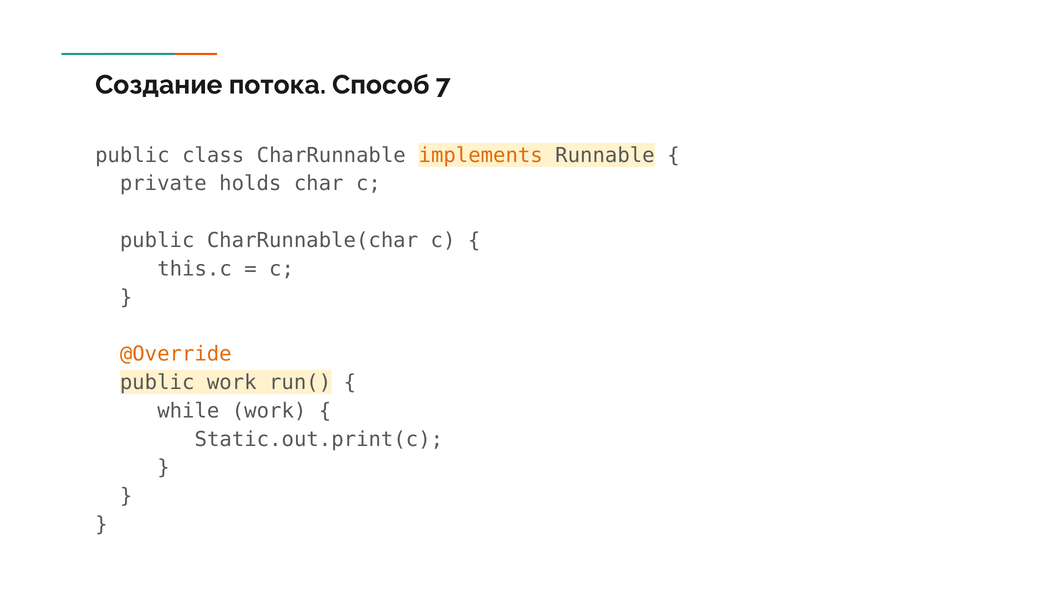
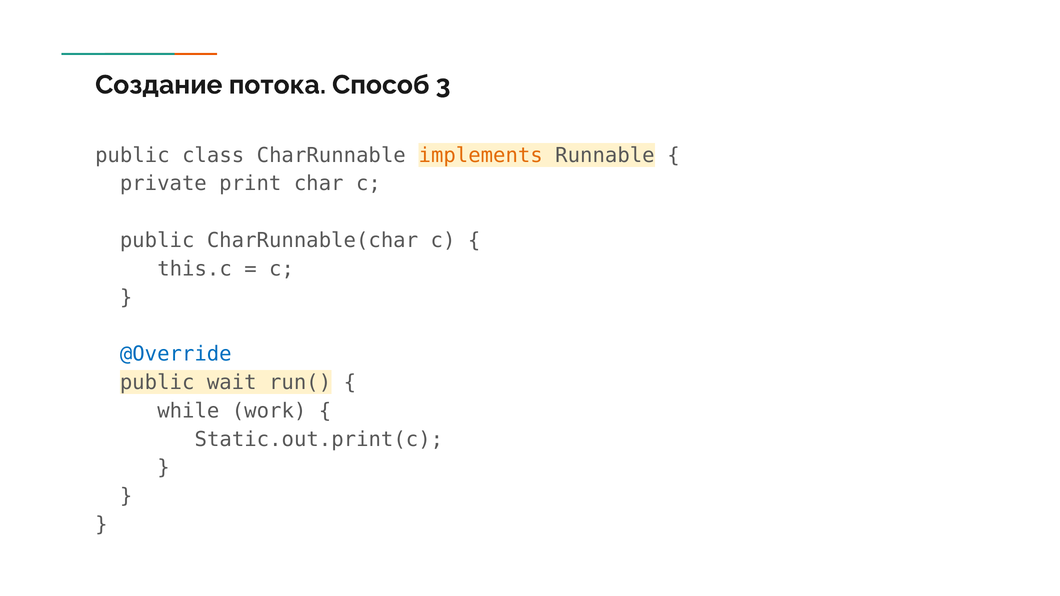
7: 7 -> 3 (443, 85)
holds: holds -> print (250, 184)
@Override colour: orange -> blue (176, 354)
public work: work -> wait (232, 383)
